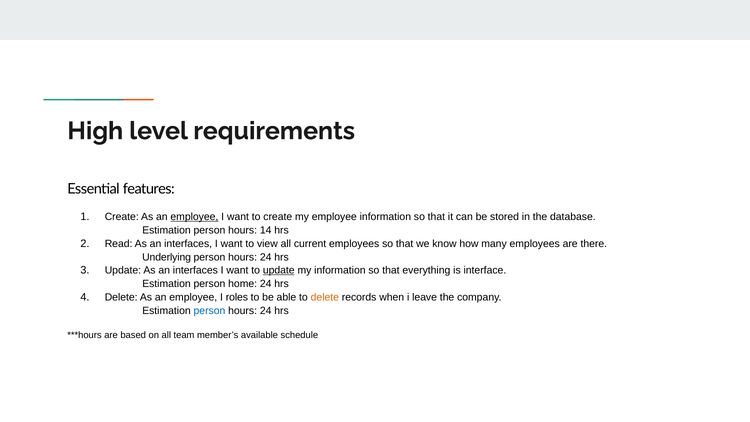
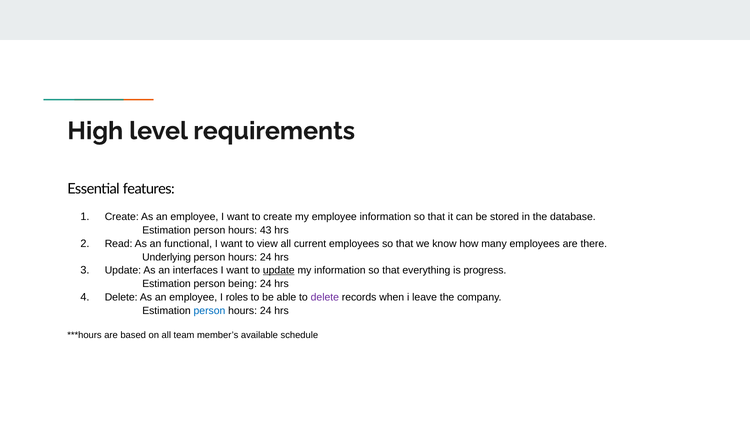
employee underline: present -> none (194, 217)
14: 14 -> 43 (266, 230)
Read As an interfaces: interfaces -> functional (188, 244)
interface: interface -> progress (485, 270)
home: home -> being (243, 284)
delete colour: orange -> purple (325, 297)
